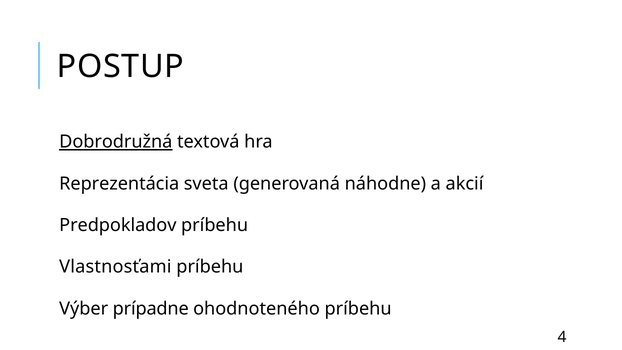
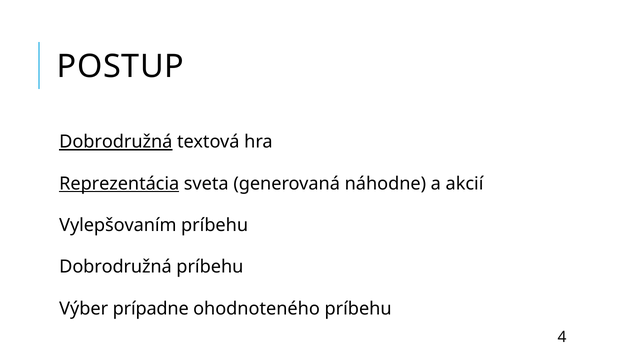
Reprezentácia underline: none -> present (119, 184)
Predpokladov: Predpokladov -> Vylepšovaním (118, 225)
Vlastnosťami: Vlastnosťami -> Dobrodružná (116, 267)
